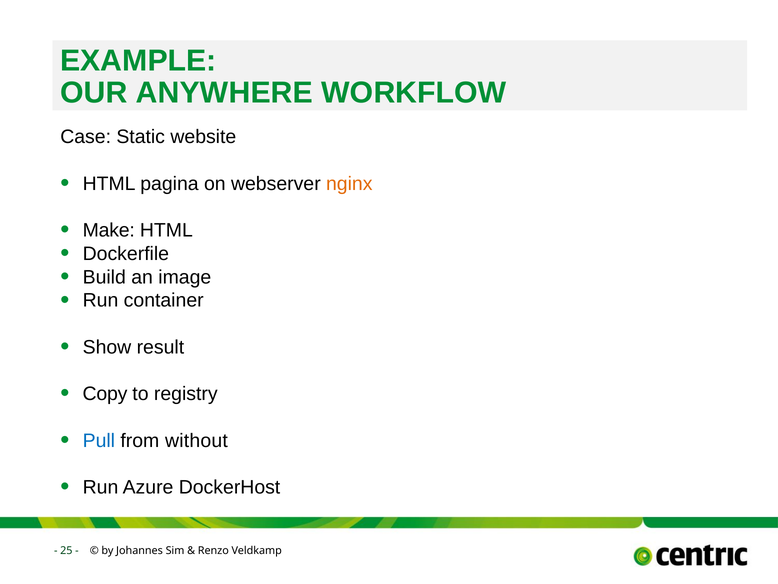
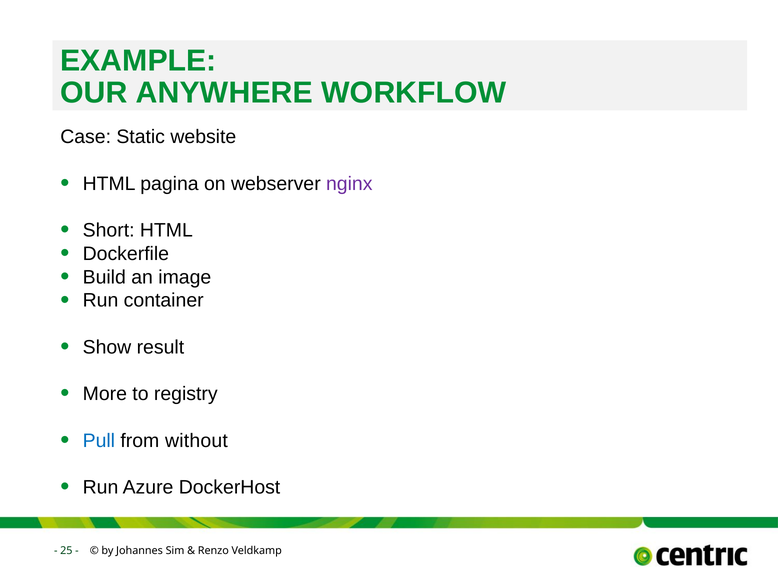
nginx colour: orange -> purple (349, 184)
Make: Make -> Short (109, 230)
Copy: Copy -> More (105, 394)
